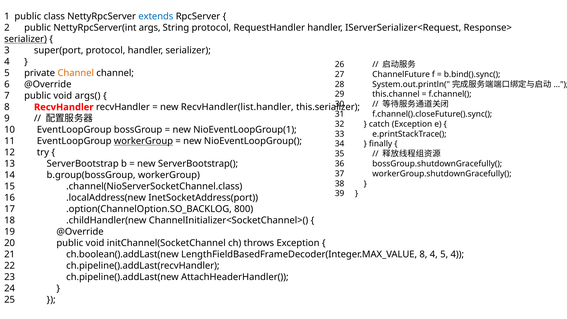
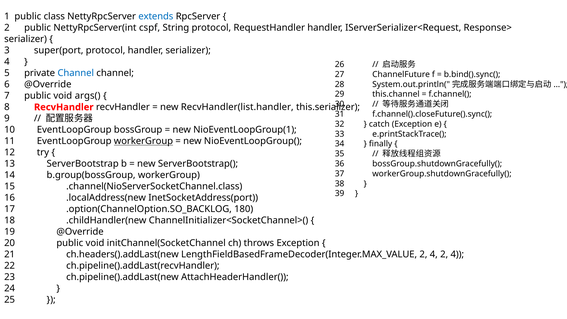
args: args -> cspf (150, 28)
serializer underline: present -> none (26, 39)
Channel colour: orange -> blue (76, 73)
800: 800 -> 180 (244, 209)
ch.boolean().addLast(new: ch.boolean().addLast(new -> ch.headers().addLast(new (122, 254)
LengthFieldBasedFrameDecoder(Integer.MAX_VALUE 8: 8 -> 2 (423, 254)
4 5: 5 -> 2 (444, 254)
